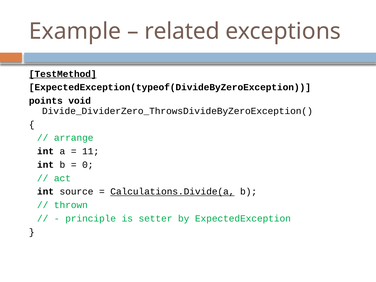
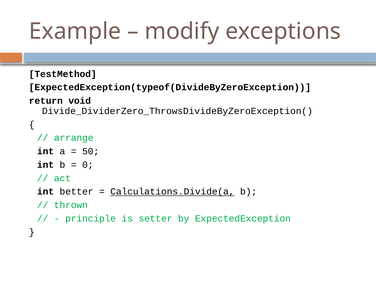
related: related -> modify (182, 31)
TestMethod underline: present -> none (63, 74)
points: points -> return (46, 101)
11: 11 -> 50 (91, 151)
source: source -> better (77, 192)
